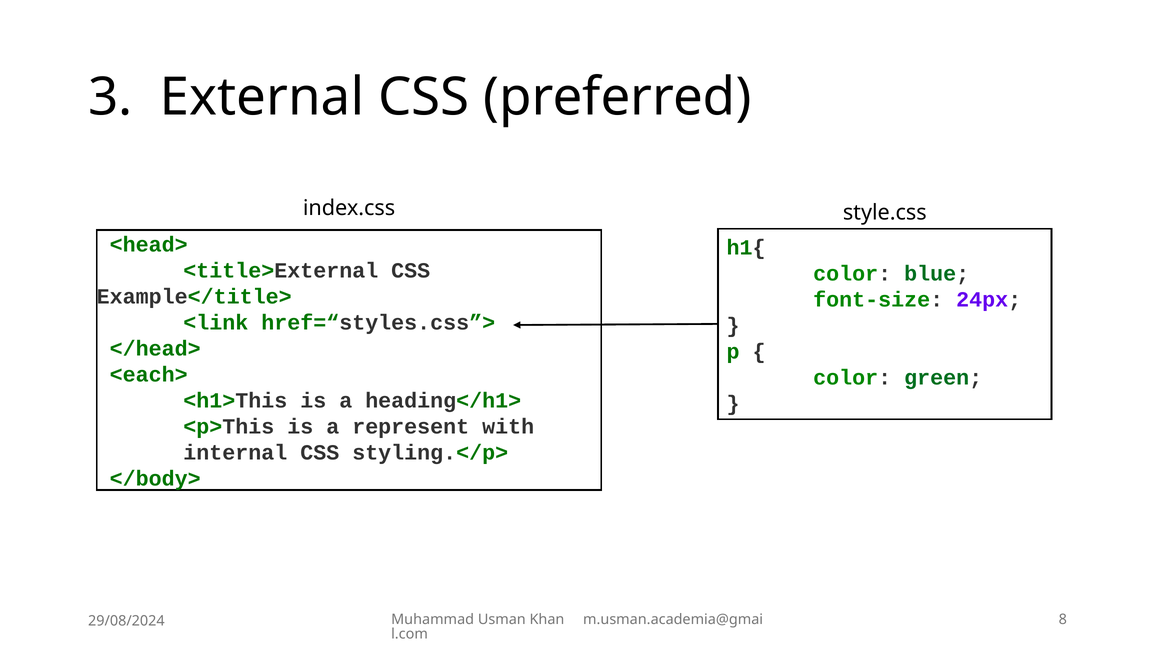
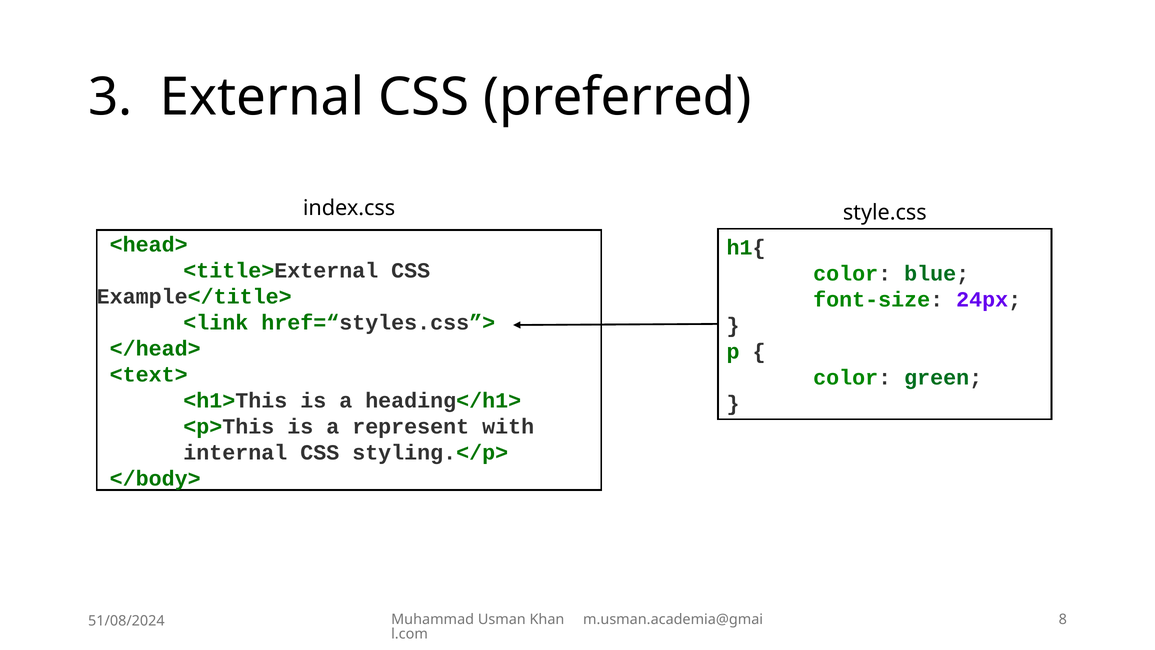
<each>: <each> -> <text> (149, 374)
29/08/2024: 29/08/2024 -> 51/08/2024 (126, 620)
